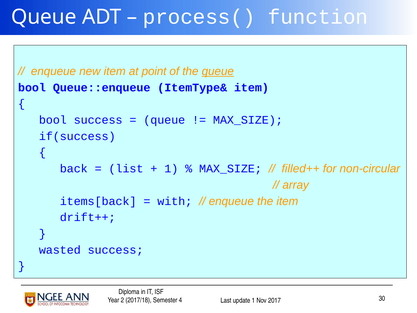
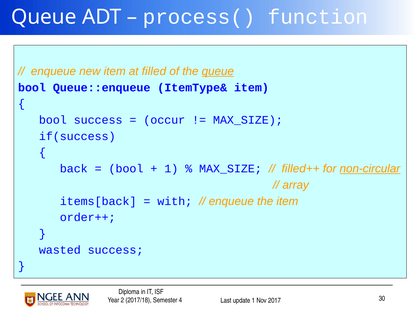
point: point -> filled (154, 71)
queue: queue -> occur (164, 120)
list: list -> bool (126, 169)
non-circular underline: none -> present (370, 169)
drift++: drift++ -> order++ (88, 217)
